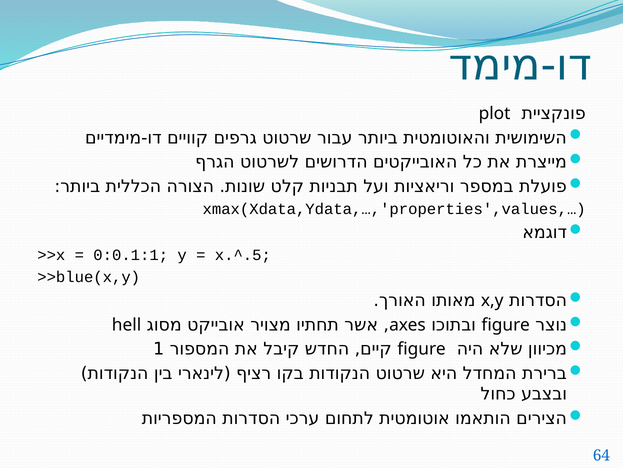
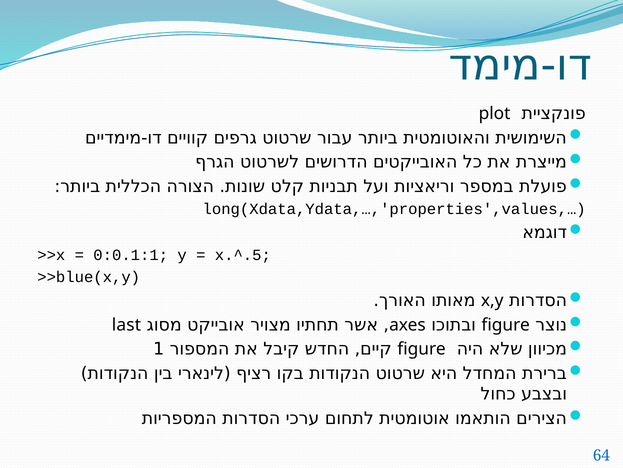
xmax(Xdata,Ydata,…,'properties',values,…: xmax(Xdata,Ydata,…,'properties',values,… -> long(Xdata,Ydata,…,'properties',values,… (394, 209)
hell: hell -> last (126, 324)
